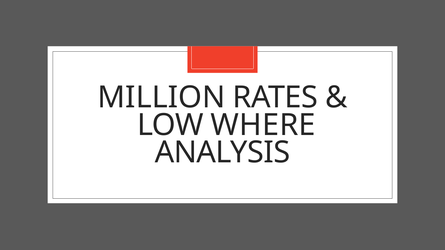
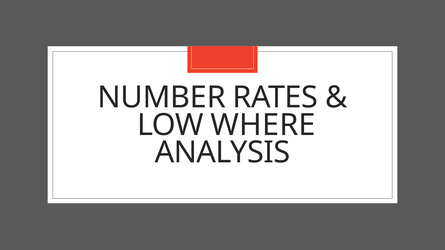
MILLION: MILLION -> NUMBER (162, 98)
